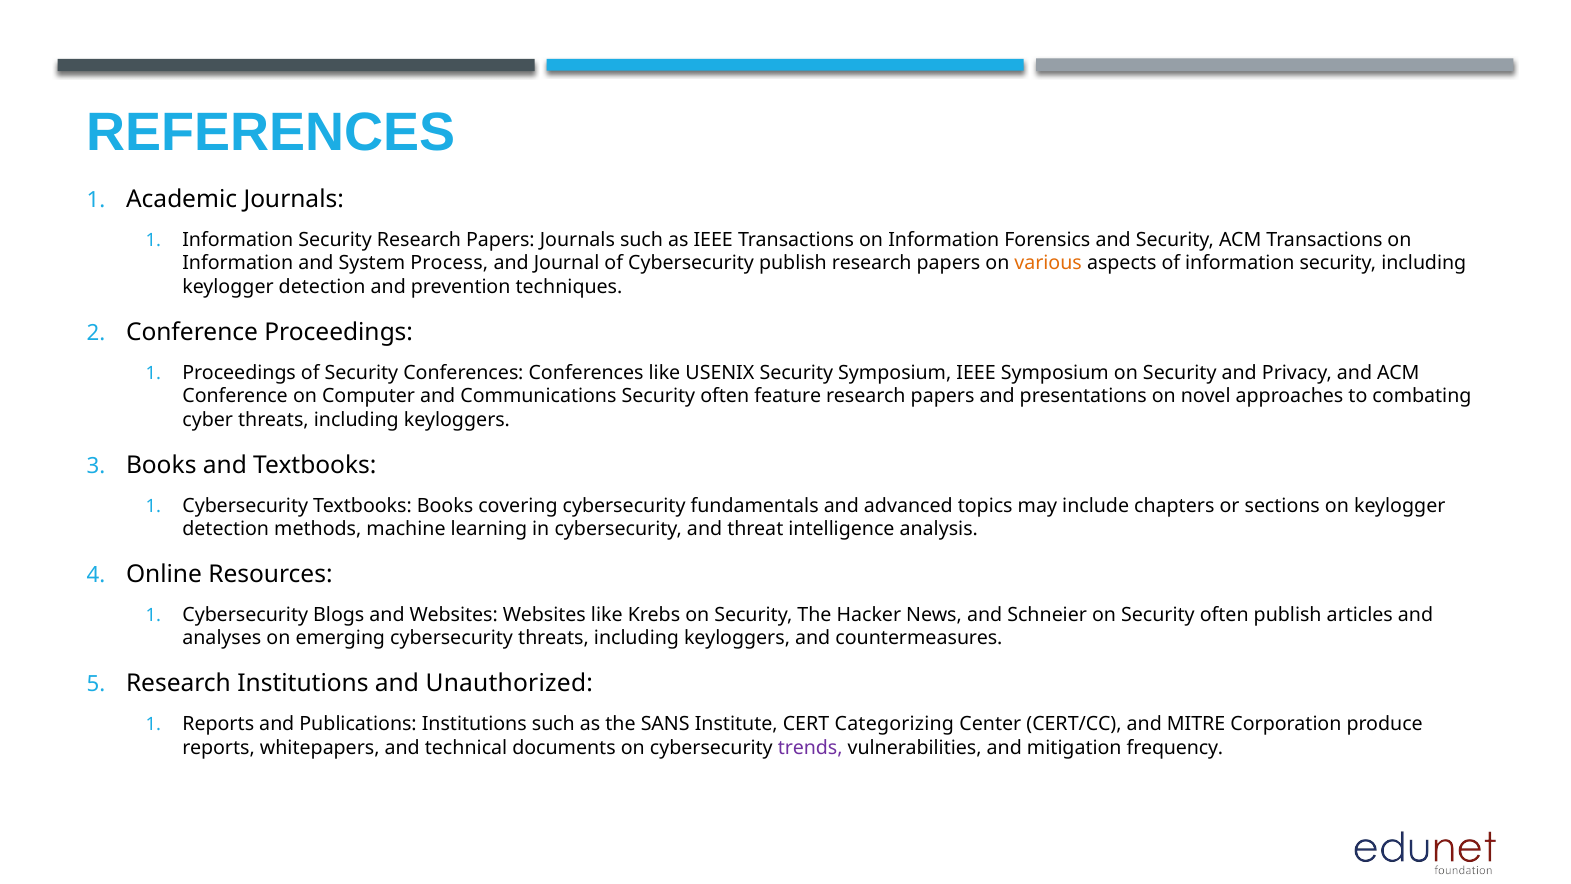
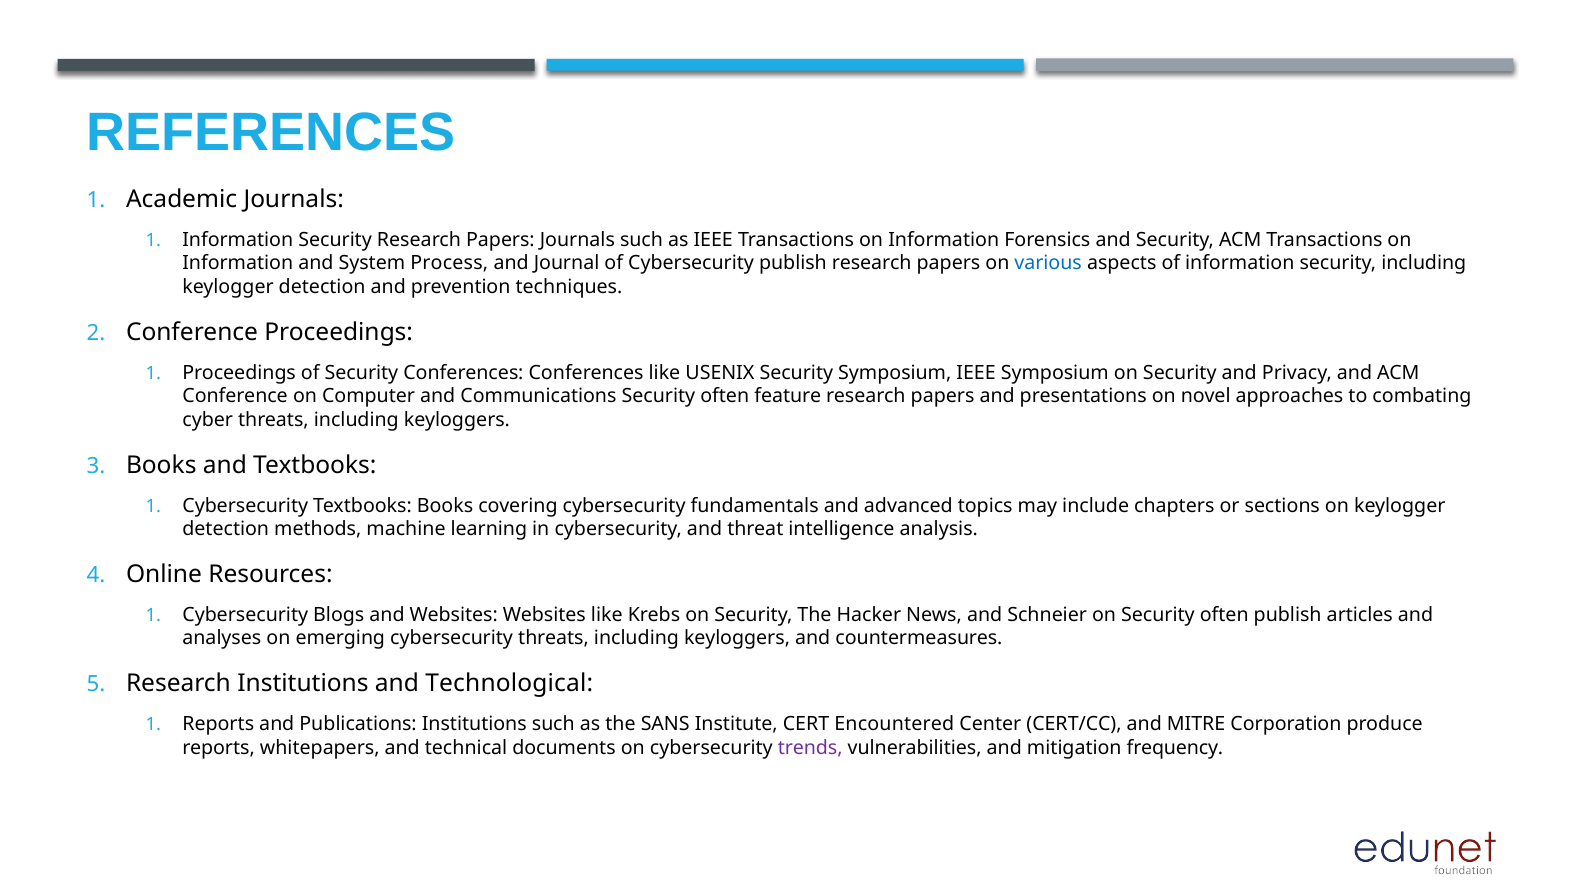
various colour: orange -> blue (1048, 263)
Unauthorized: Unauthorized -> Technological (509, 683)
Categorizing: Categorizing -> Encountered (894, 724)
